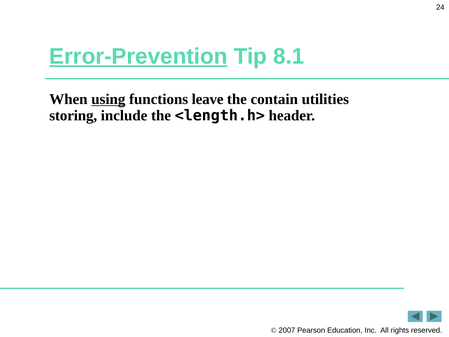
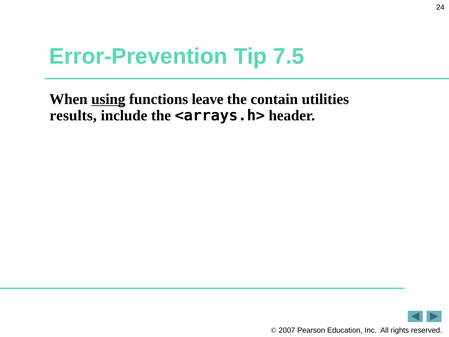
Error-Prevention underline: present -> none (138, 56)
8.1: 8.1 -> 7.5 (289, 56)
storing: storing -> results (73, 115)
<length.h>: <length.h> -> <arrays.h> (220, 115)
